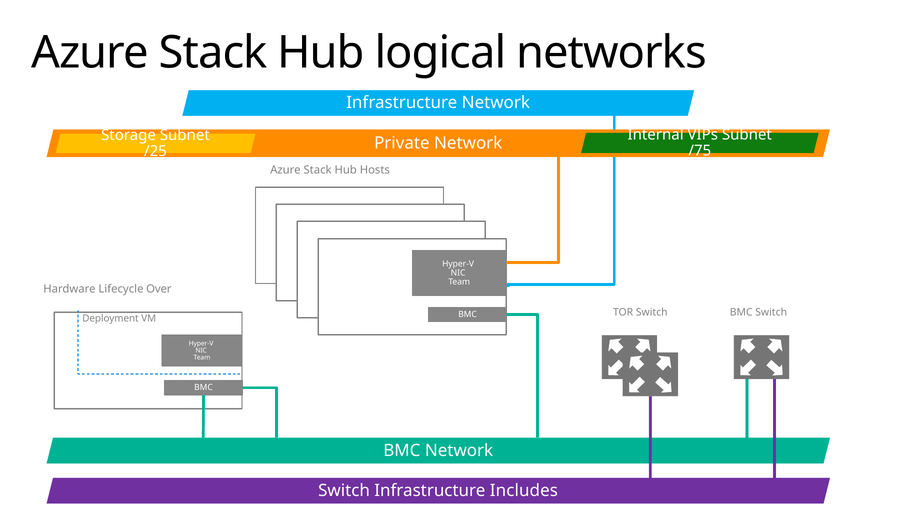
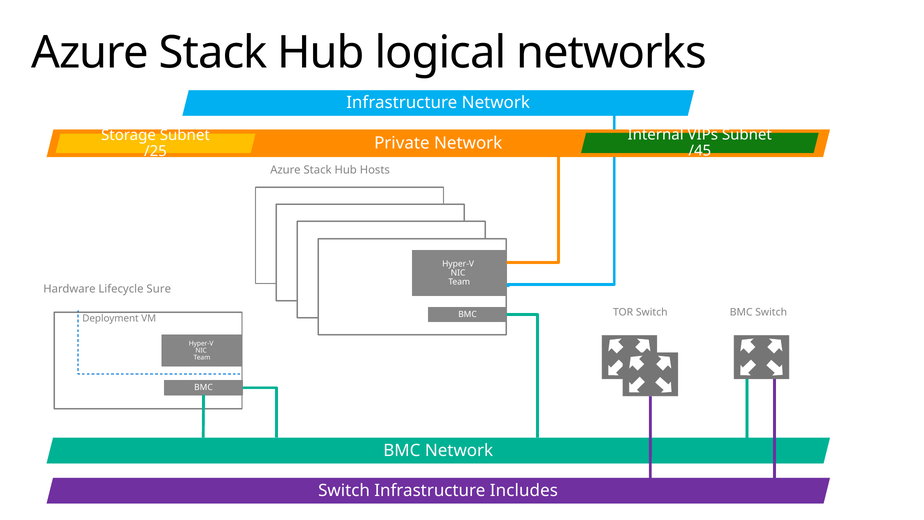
/75: /75 -> /45 (700, 151)
Over: Over -> Sure (159, 289)
